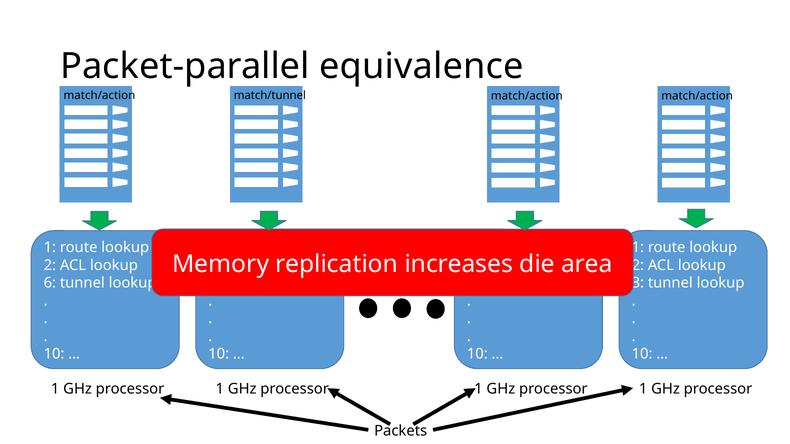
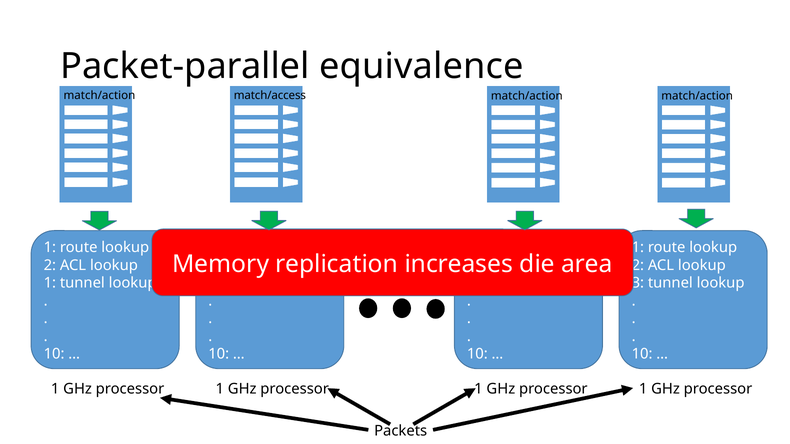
match/tunnel: match/tunnel -> match/access (270, 96)
6: 6 -> 1 (50, 283)
